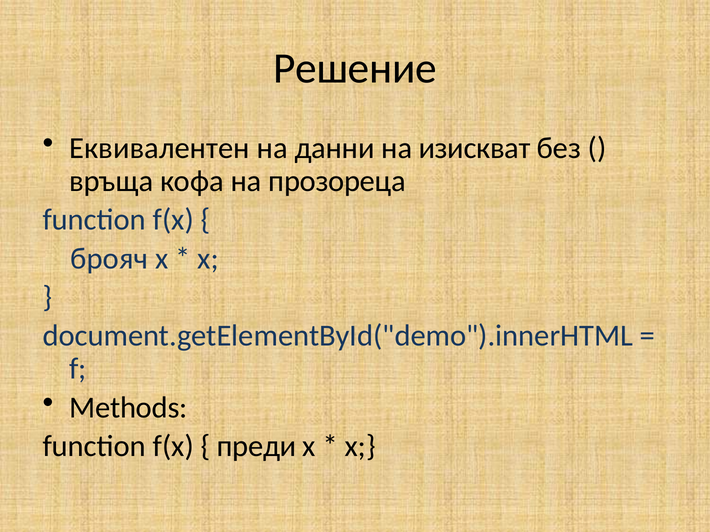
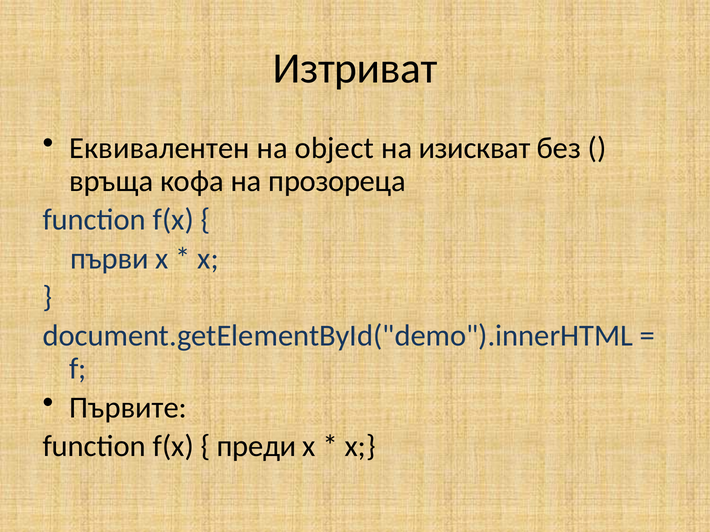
Решение: Решение -> Изтриват (355, 69)
данни: данни -> object (334, 148)
брояч: брояч -> първи (109, 259)
Methods: Methods -> Първите (128, 408)
